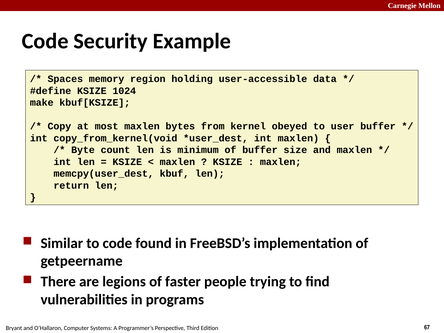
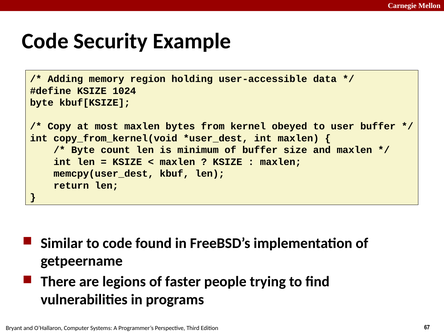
Spaces: Spaces -> Adding (65, 79)
make: make -> byte (42, 103)
